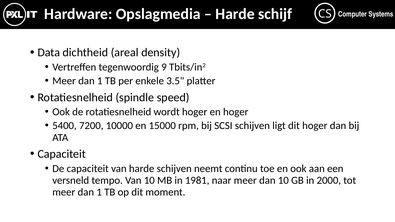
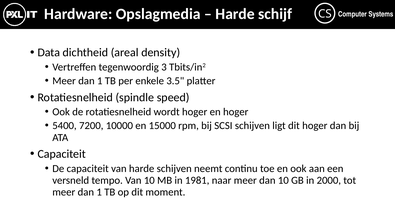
9: 9 -> 3 (164, 67)
